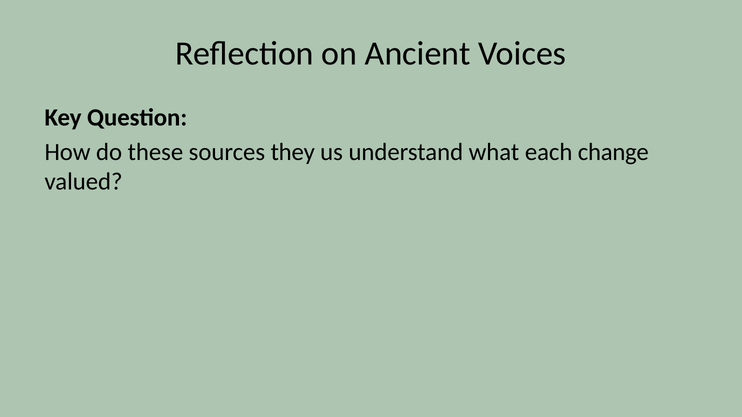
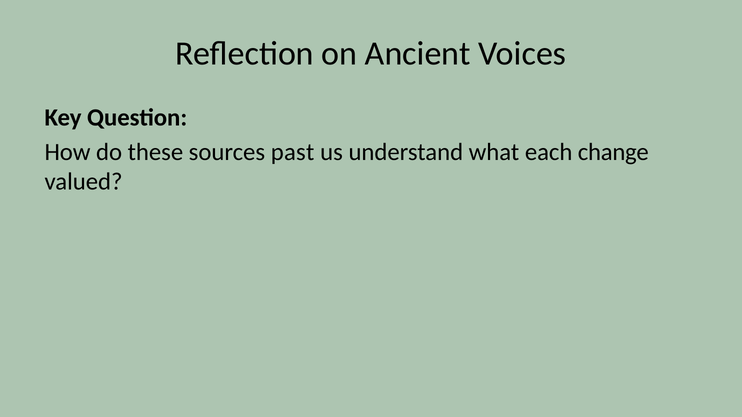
they: they -> past (293, 152)
